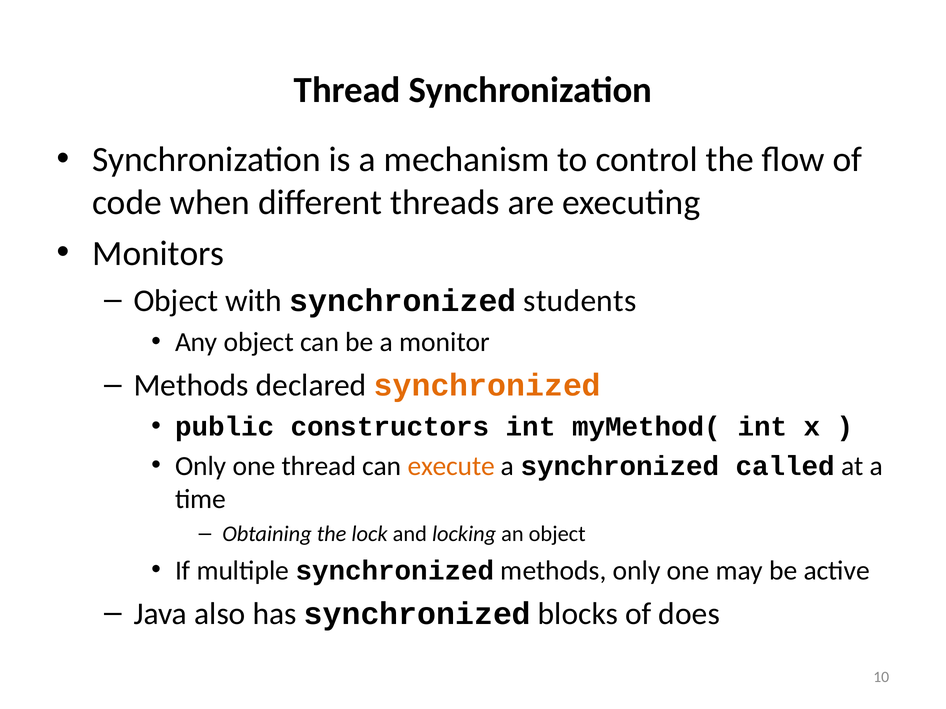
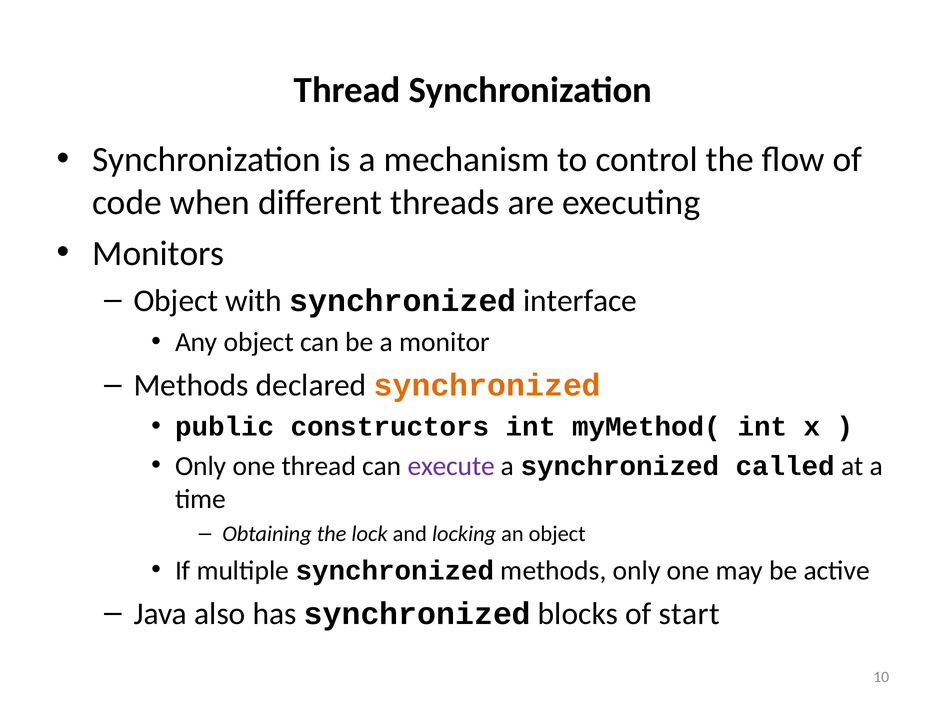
students: students -> interface (580, 301)
execute colour: orange -> purple (451, 466)
does: does -> start (689, 614)
